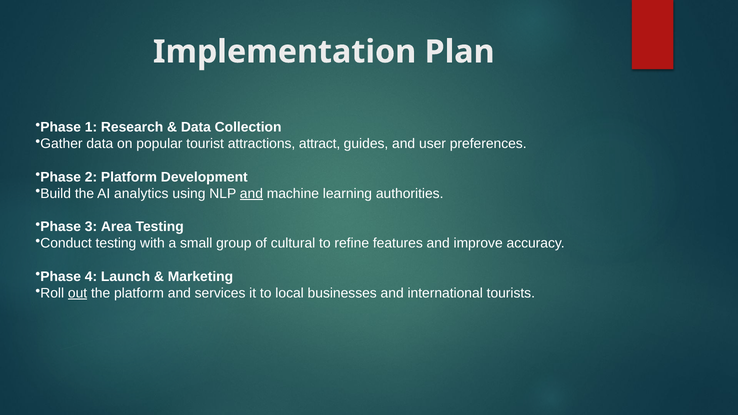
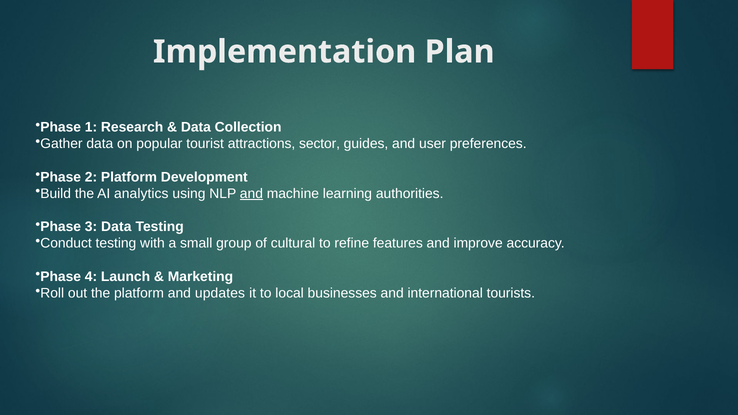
attract: attract -> sector (320, 144)
3 Area: Area -> Data (116, 227)
out underline: present -> none (78, 293)
services: services -> updates (220, 293)
